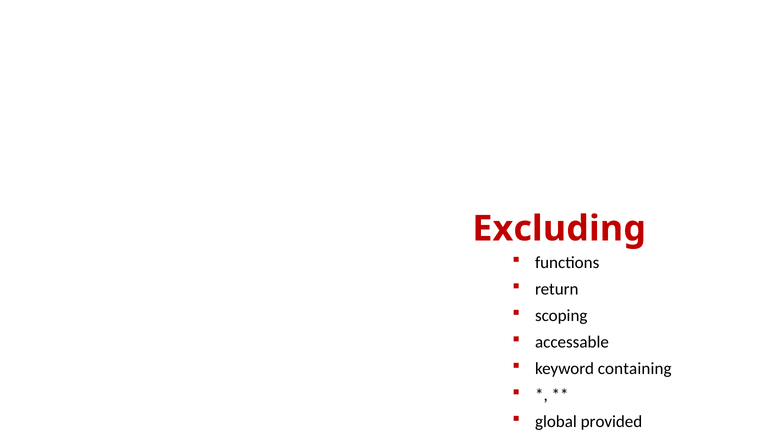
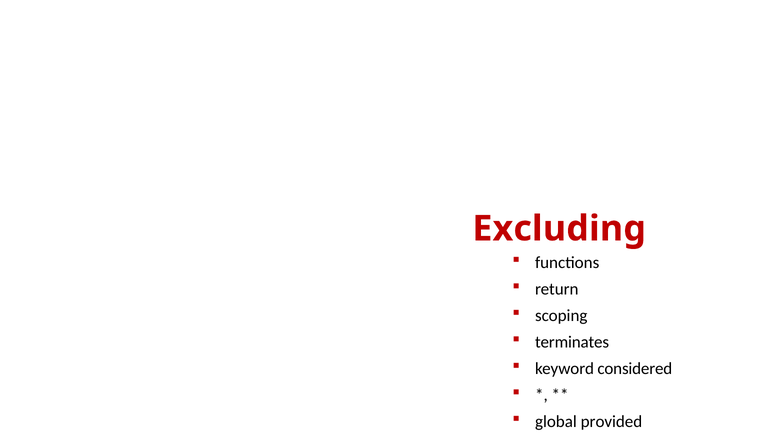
accessable: accessable -> terminates (572, 342)
containing: containing -> considered (635, 368)
